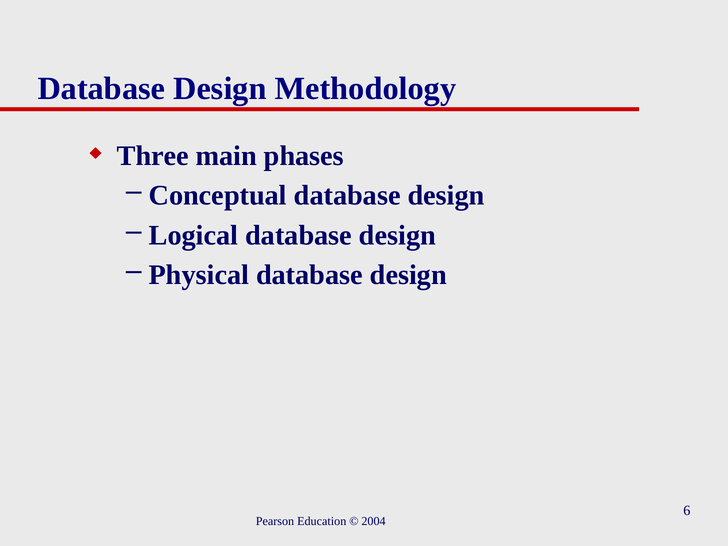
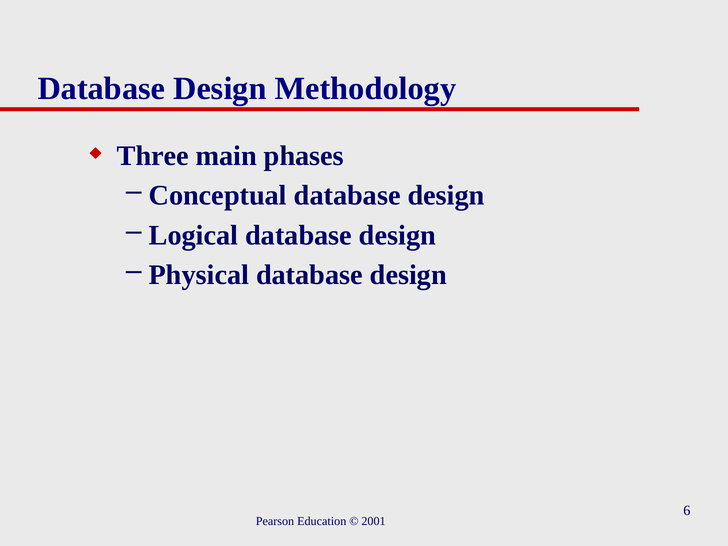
2004: 2004 -> 2001 (374, 521)
